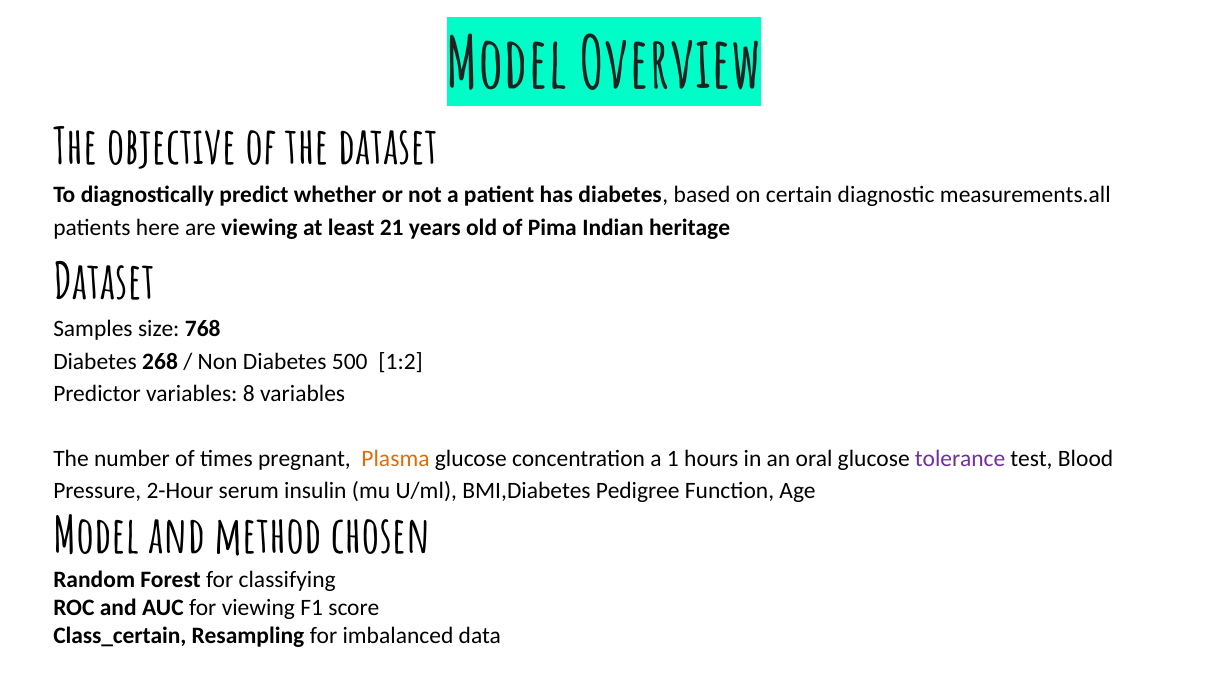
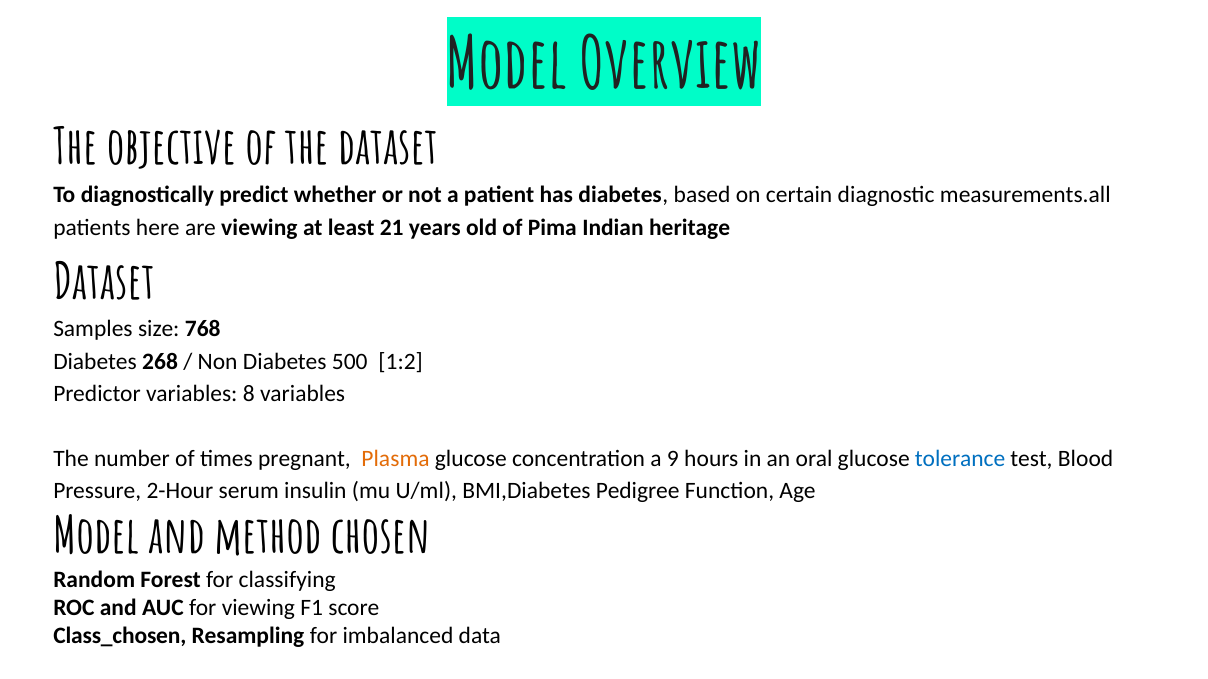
1: 1 -> 9 (673, 459)
tolerance colour: purple -> blue (960, 459)
Class_certain: Class_certain -> Class_chosen (120, 636)
